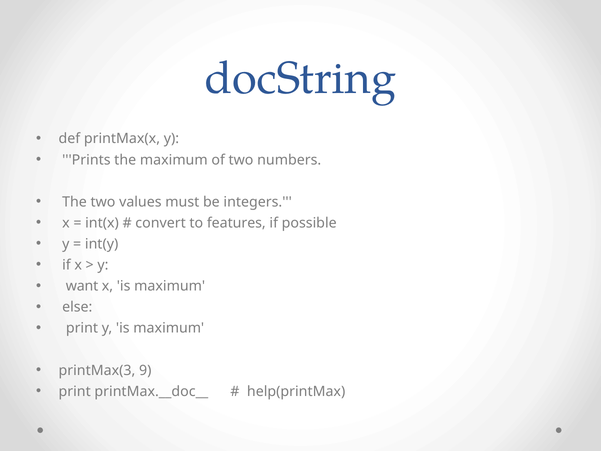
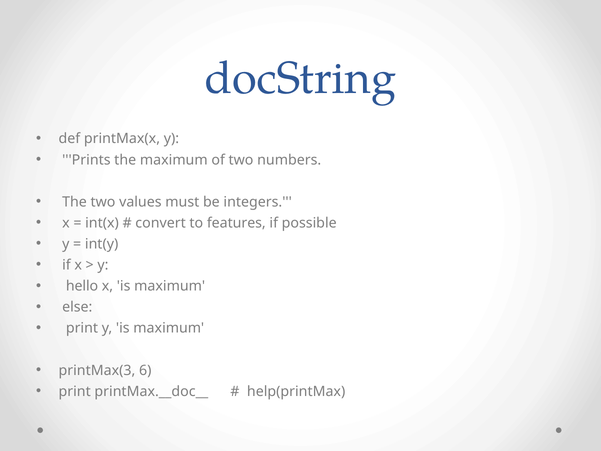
want: want -> hello (82, 286)
9: 9 -> 6 (145, 370)
